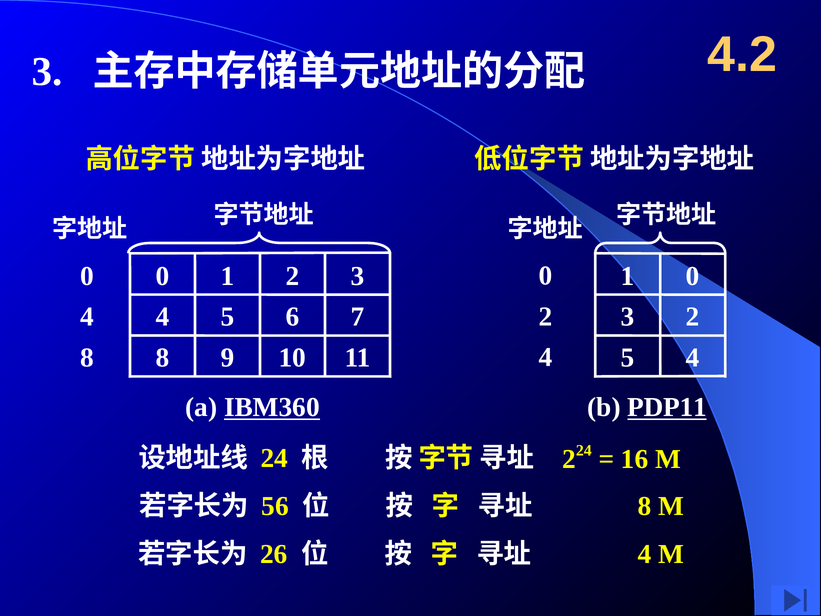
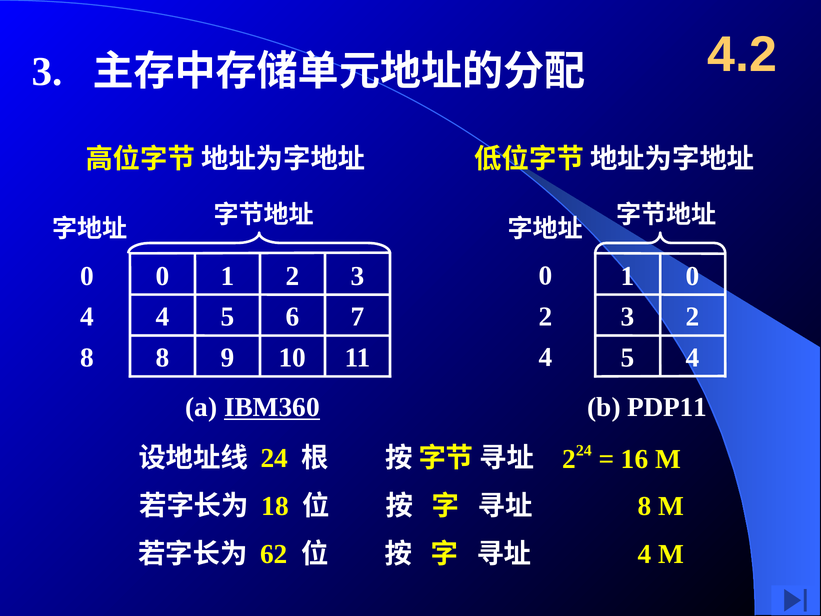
PDP11 underline: present -> none (667, 407)
56: 56 -> 18 (275, 506)
26: 26 -> 62 (274, 554)
